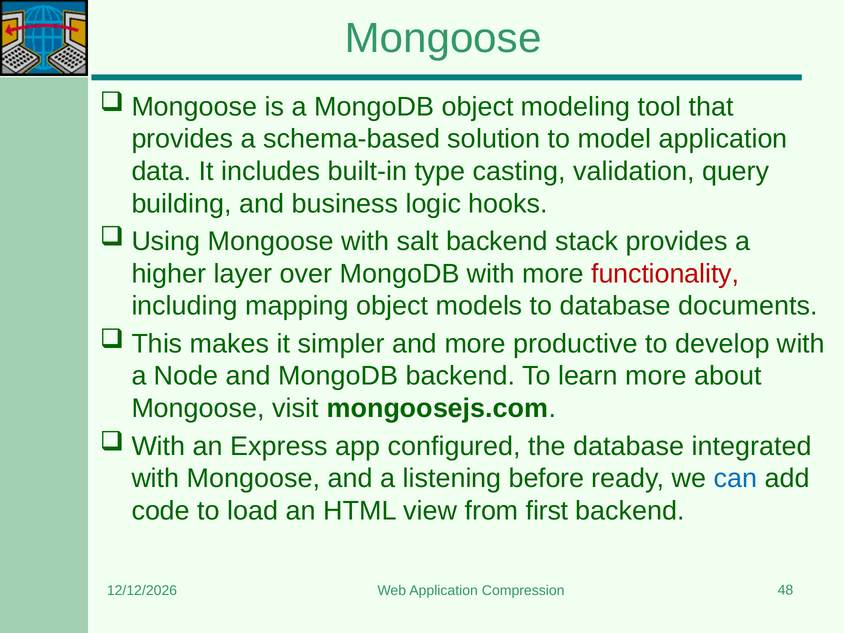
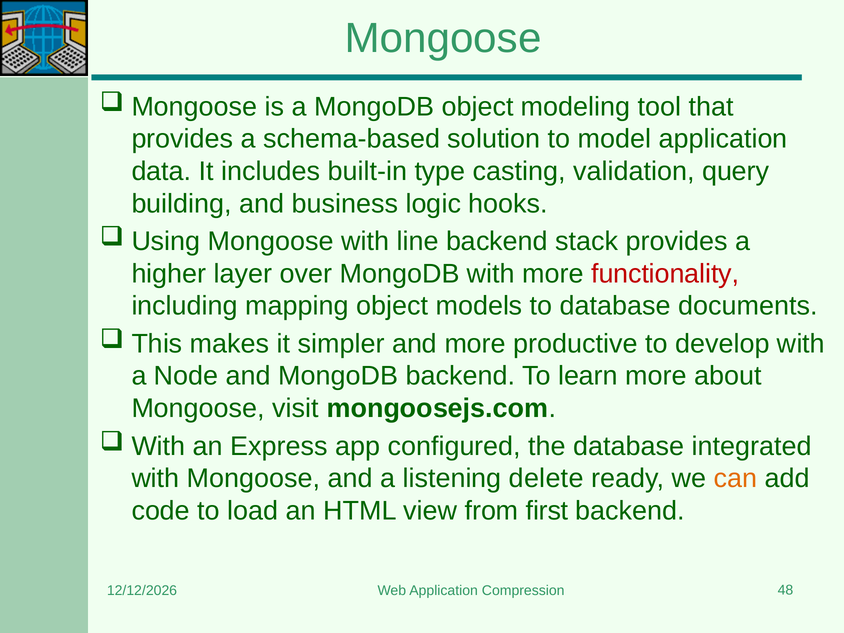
salt: salt -> line (418, 241)
before: before -> delete (546, 478)
can colour: blue -> orange (735, 478)
